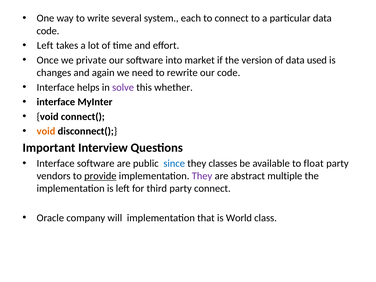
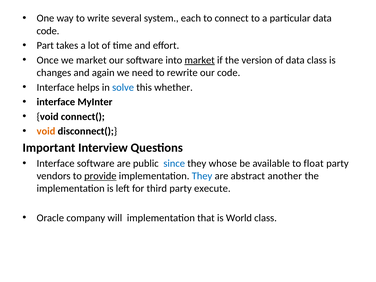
Left: Left -> Part (45, 45)
we private: private -> market (91, 60)
market underline: none -> present (200, 60)
data used: used -> class (317, 60)
solve colour: purple -> blue (123, 87)
classes: classes -> whose (223, 163)
They colour: purple -> blue (202, 176)
multiple: multiple -> another (285, 176)
party connect: connect -> execute (212, 189)
